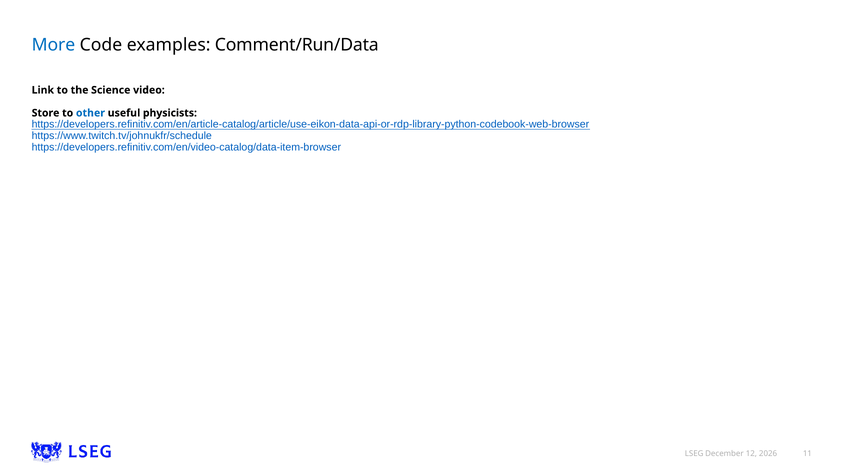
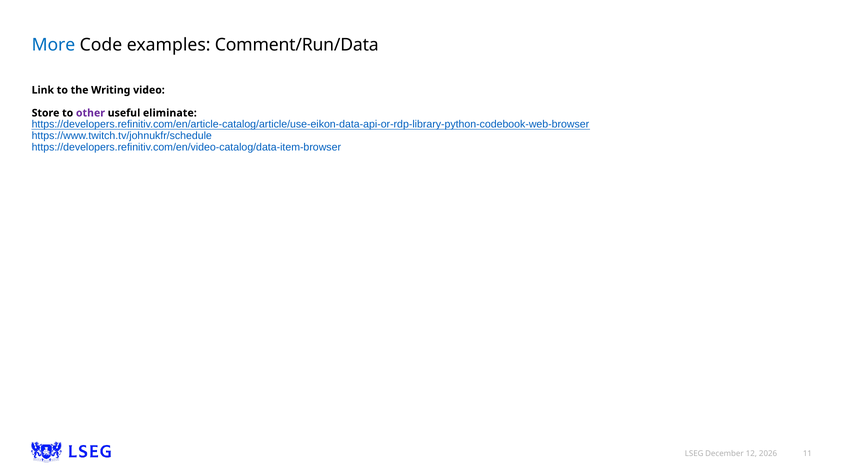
Science: Science -> Writing (111, 90)
other colour: blue -> purple (90, 113)
physicists: physicists -> eliminate (170, 113)
